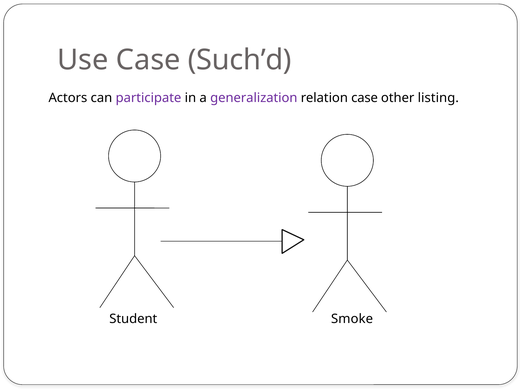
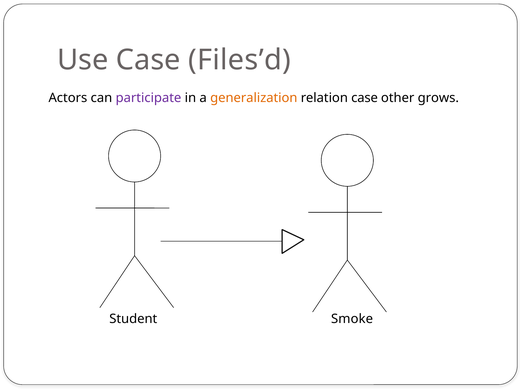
Such’d: Such’d -> Files’d (239, 60)
generalization colour: purple -> orange (254, 98)
listing: listing -> grows (438, 98)
